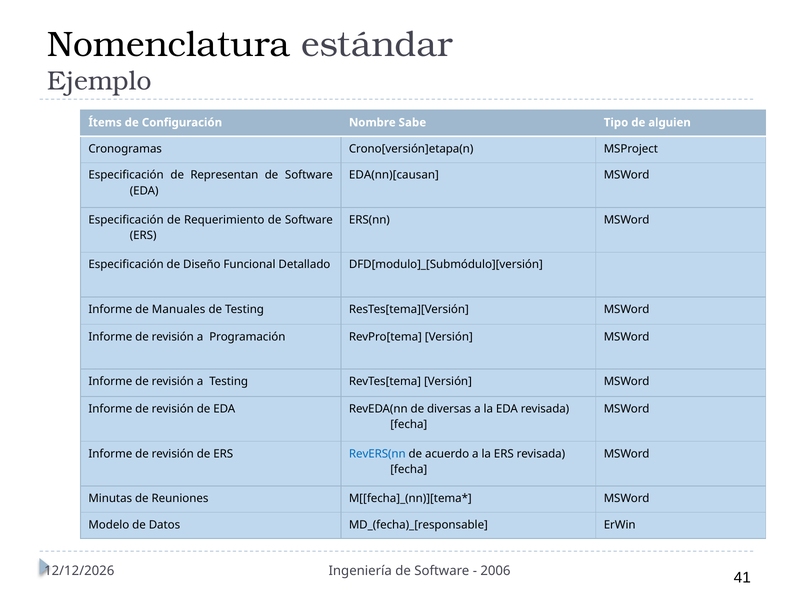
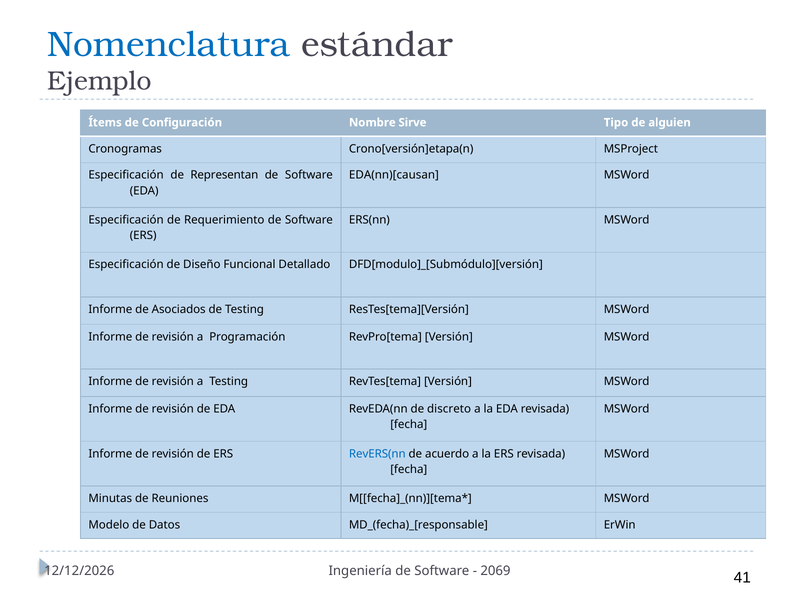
Nomenclatura colour: black -> blue (169, 45)
Sabe: Sabe -> Sirve (412, 122)
Manuales: Manuales -> Asociados (179, 309)
diversas: diversas -> discreto (449, 409)
2006: 2006 -> 2069 (495, 570)
